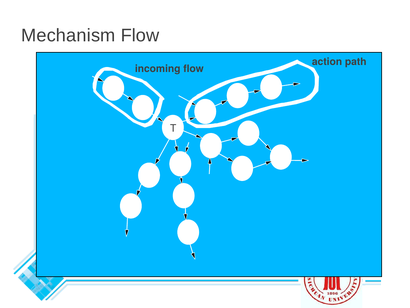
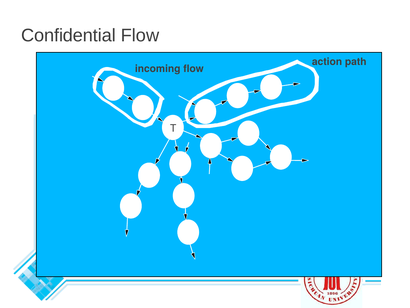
Mechanism: Mechanism -> Confidential (68, 35)
